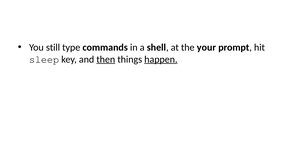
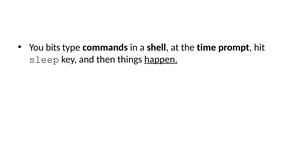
still: still -> bits (53, 47)
your: your -> time (206, 47)
then underline: present -> none (106, 59)
